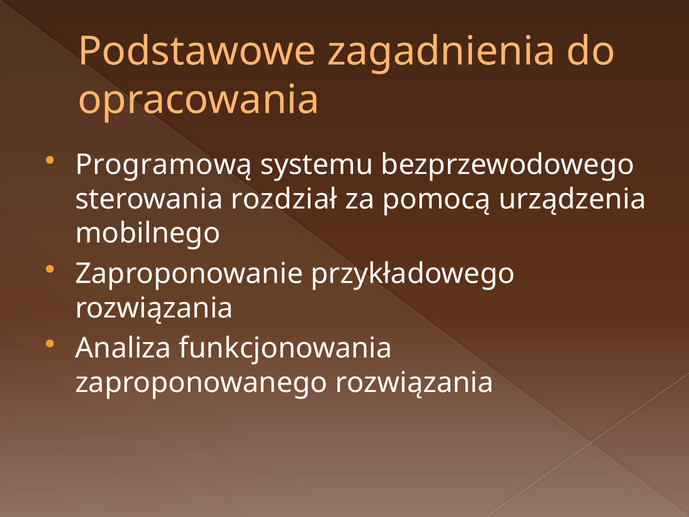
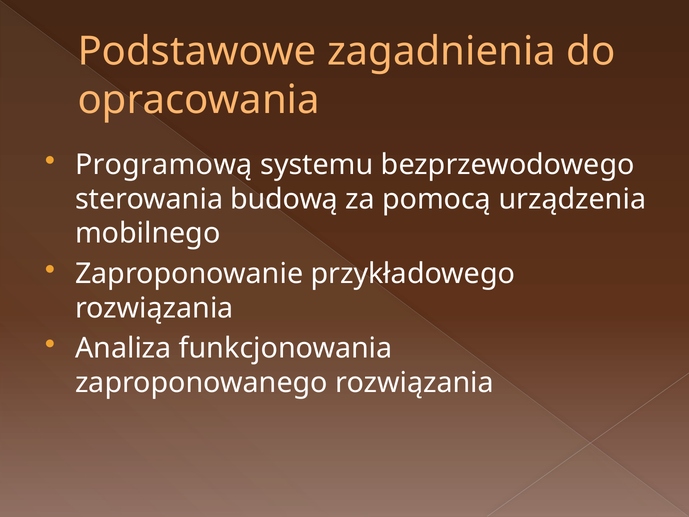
rozdział: rozdział -> budową (284, 199)
